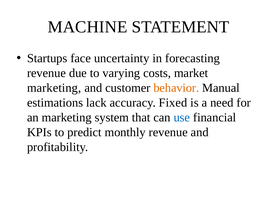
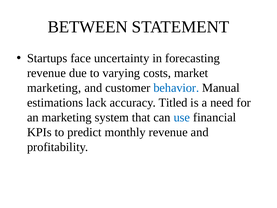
MACHINE: MACHINE -> BETWEEN (88, 27)
behavior colour: orange -> blue (176, 88)
Fixed: Fixed -> Titled (173, 102)
